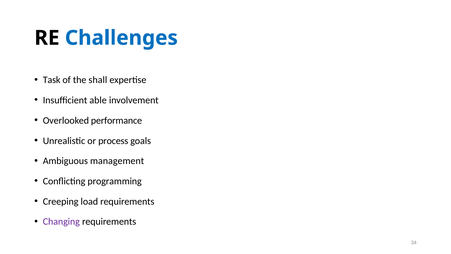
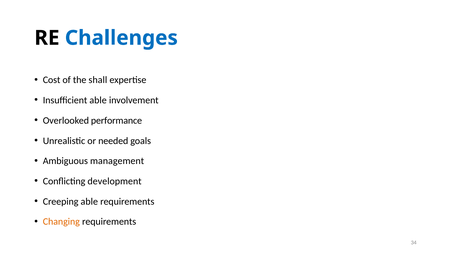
Task: Task -> Cost (52, 80)
process: process -> needed (113, 141)
programming: programming -> development (115, 181)
Creeping load: load -> able (89, 201)
Changing colour: purple -> orange (61, 221)
